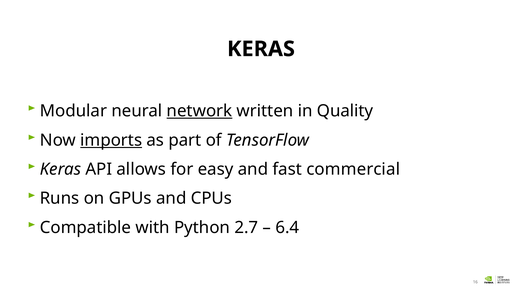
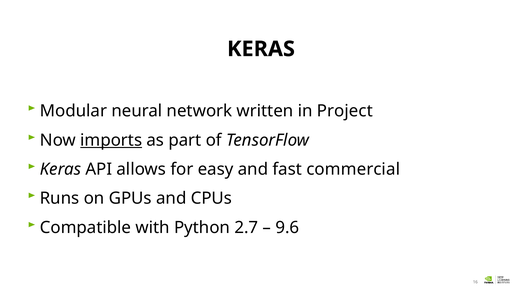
network underline: present -> none (199, 111)
Quality: Quality -> Project (345, 111)
6.4: 6.4 -> 9.6 (287, 228)
